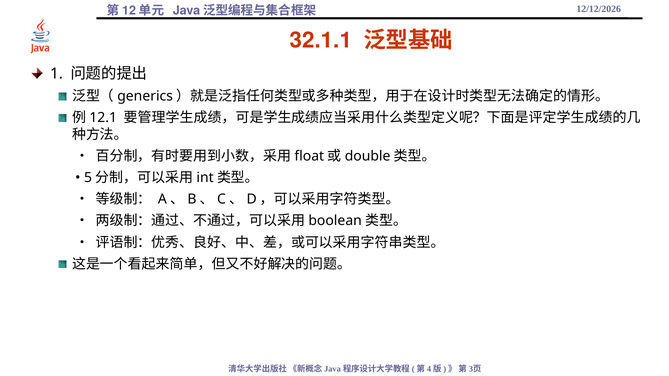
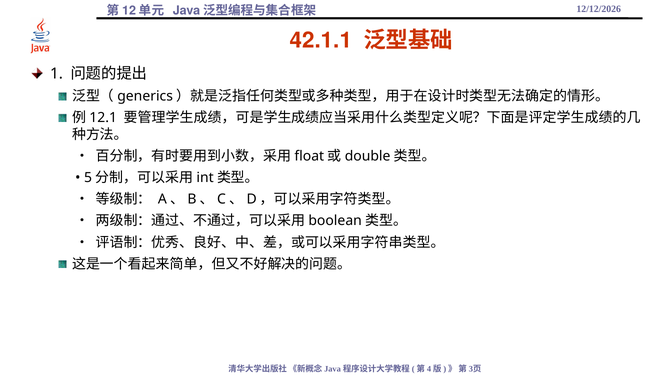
32.1.1: 32.1.1 -> 42.1.1 (321, 40)
